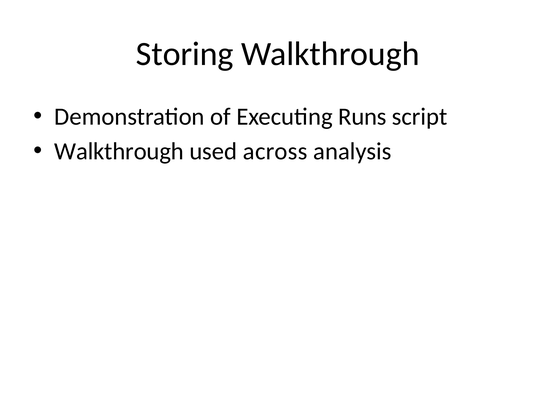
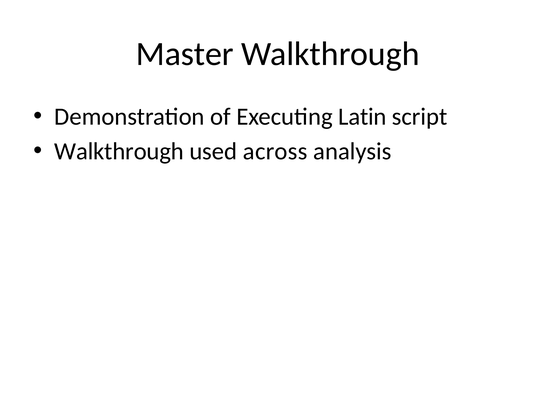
Storing: Storing -> Master (185, 54)
Runs: Runs -> Latin (362, 117)
